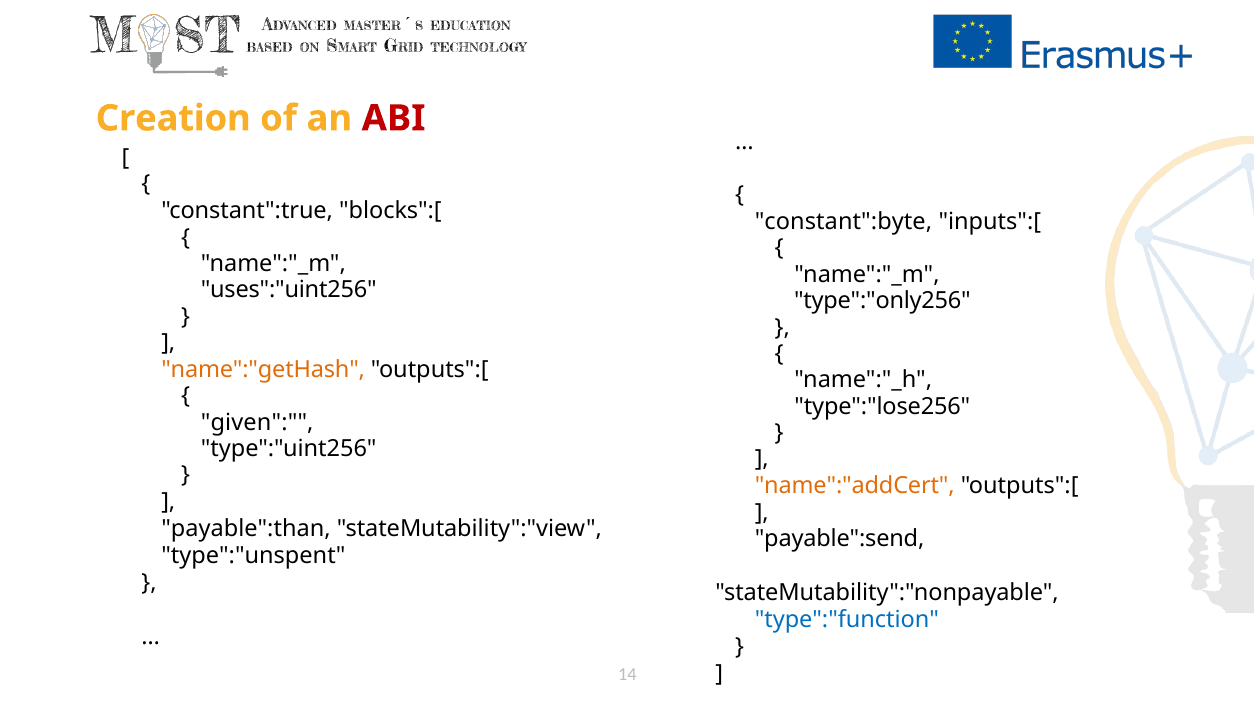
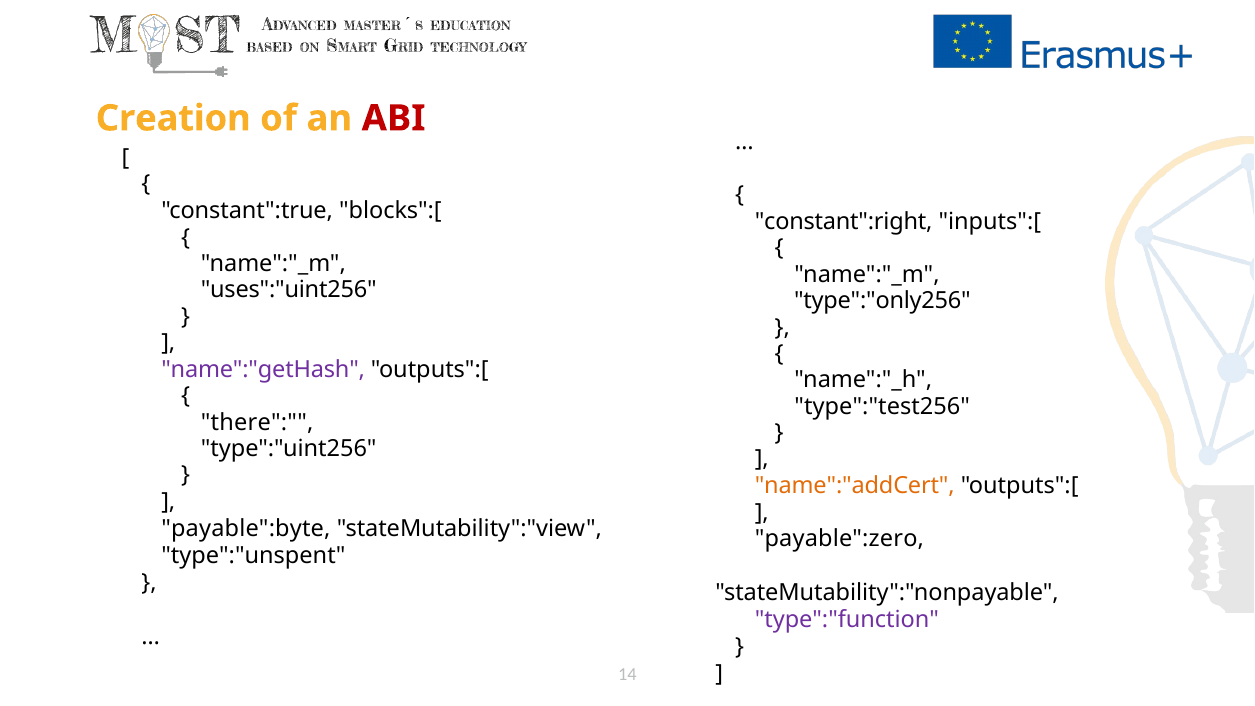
constant":byte: constant":byte -> constant":right (844, 221)
name":"getHash colour: orange -> purple (263, 369)
type":"lose256: type":"lose256 -> type":"test256 (882, 406)
given: given -> there (257, 422)
payable":than: payable":than -> payable":byte (246, 528)
payable":send: payable":send -> payable":zero (839, 539)
type":"function colour: blue -> purple (847, 620)
